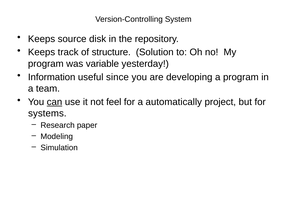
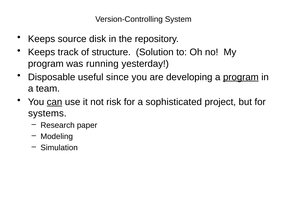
variable: variable -> running (102, 64)
Information: Information -> Disposable (52, 77)
program underline: none -> present (241, 77)
feel: feel -> risk (114, 102)
automatically: automatically -> sophisticated (174, 102)
